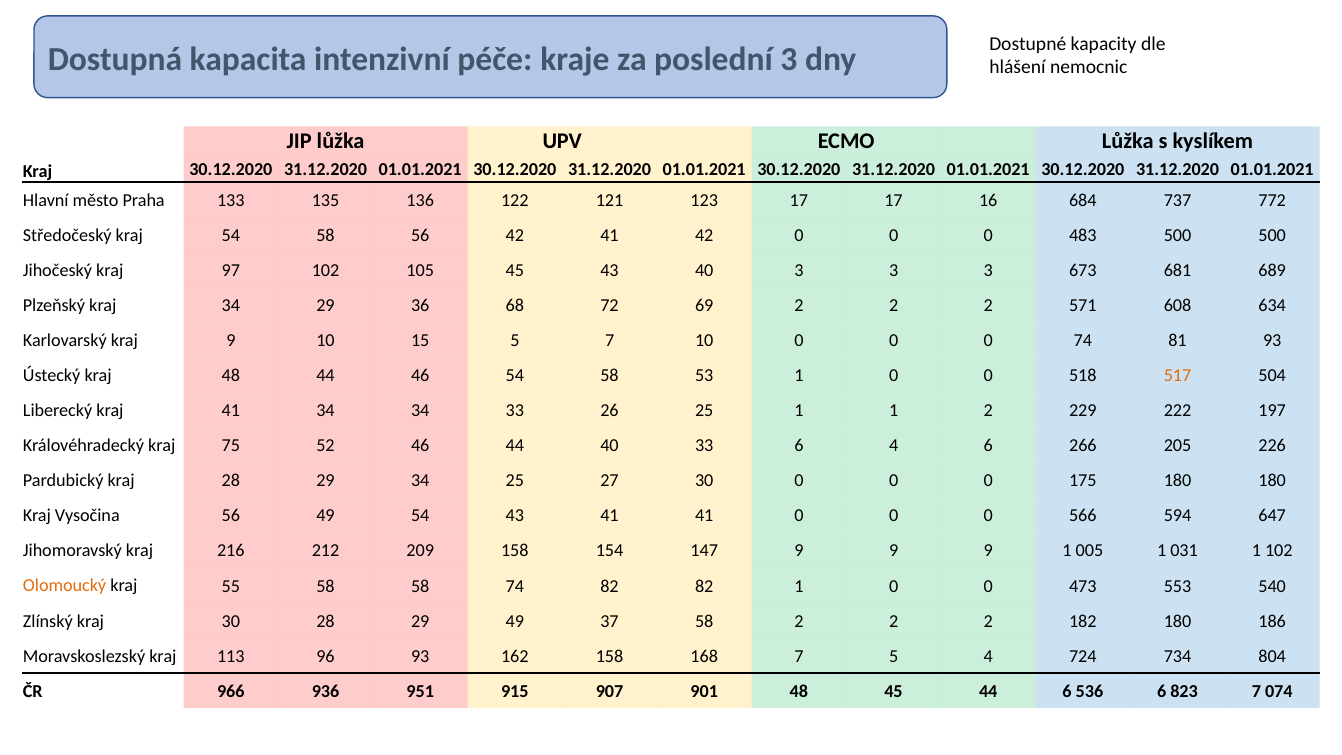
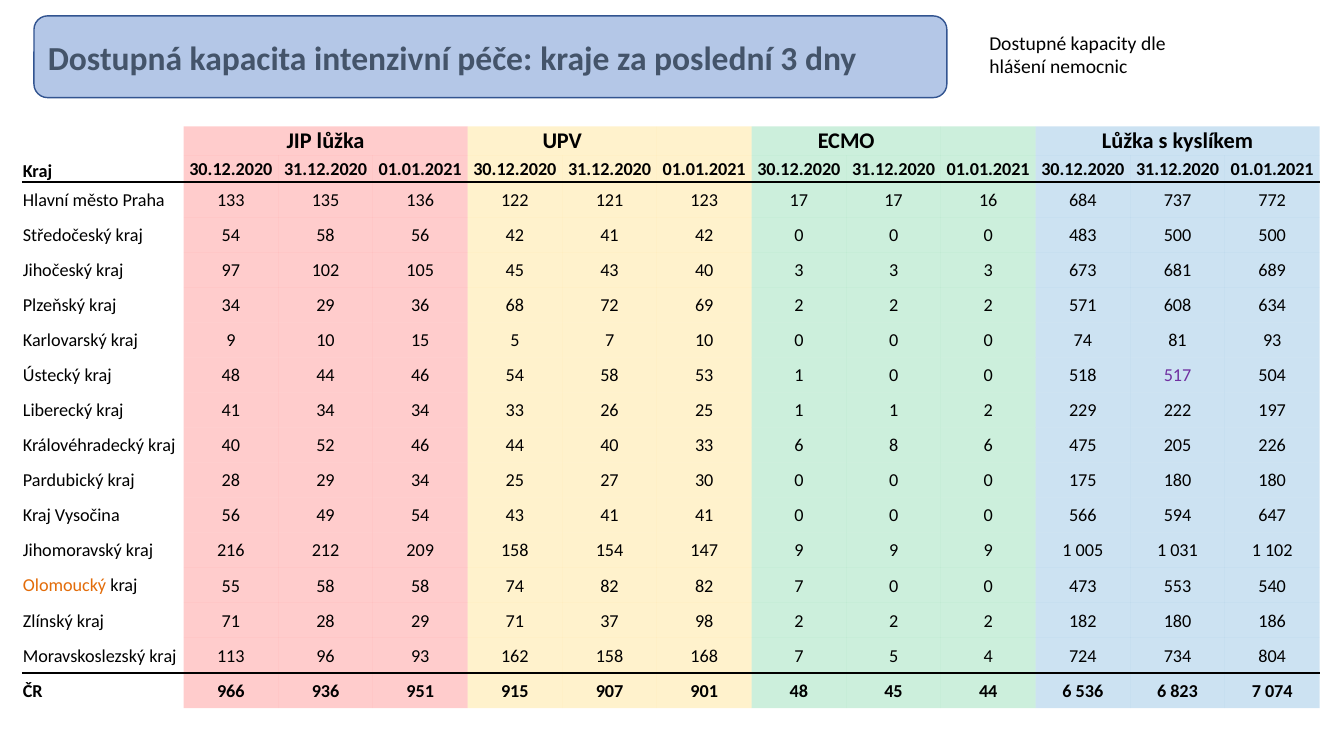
517 colour: orange -> purple (1178, 376)
kraj 75: 75 -> 40 (231, 446)
6 4: 4 -> 8 (894, 446)
266: 266 -> 475 (1083, 446)
82 1: 1 -> 7 (799, 586)
kraj 30: 30 -> 71 (231, 621)
29 49: 49 -> 71 (515, 621)
37 58: 58 -> 98 (704, 621)
